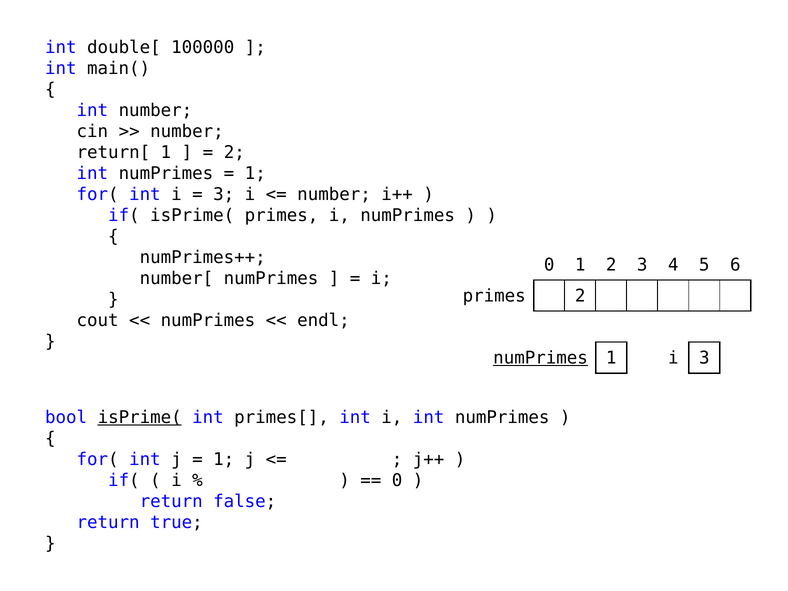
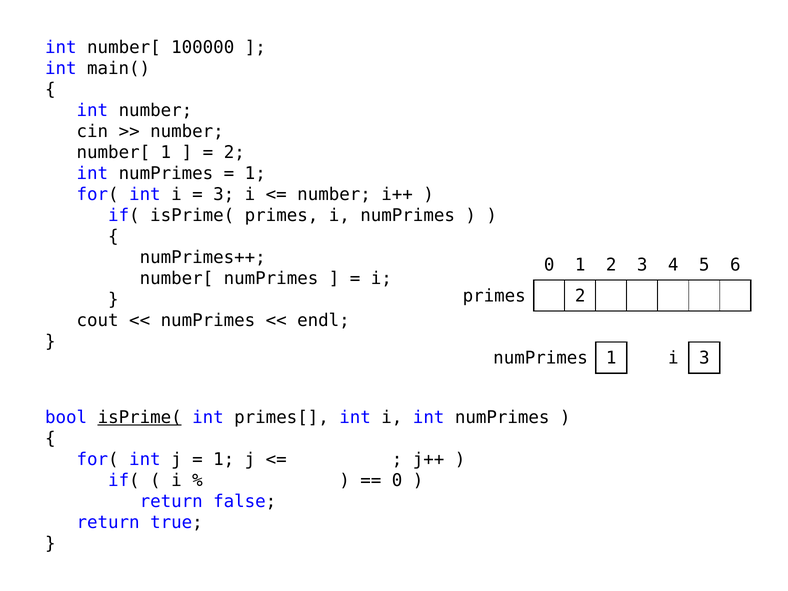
int double[: double[ -> number[ (124, 47)
return[: return[ -> number[ (113, 152)
numPrimes underline: present -> none (541, 358)
